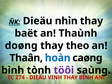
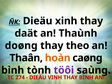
nhìn: nhìn -> xinh (66, 21)
baët: baët -> daät (26, 33)
hoàn colour: blue -> orange (58, 58)
